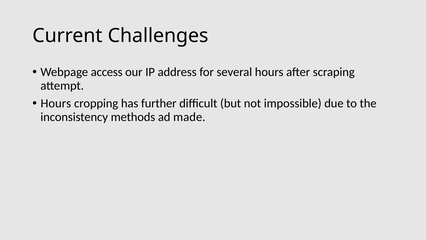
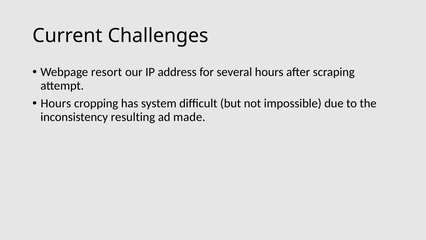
access: access -> resort (107, 72)
further: further -> system (159, 103)
methods: methods -> resulting (133, 117)
